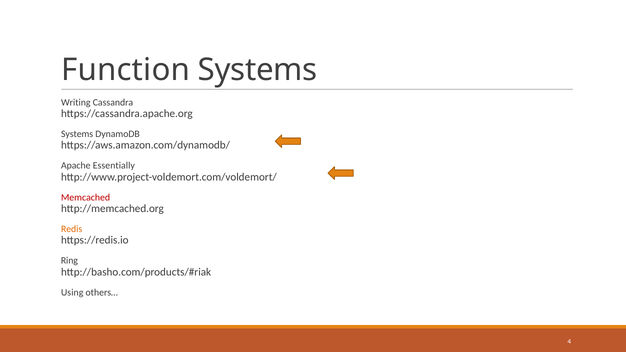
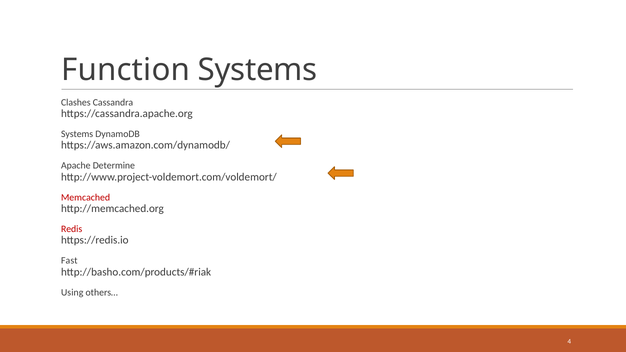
Writing: Writing -> Clashes (76, 102)
Essentially: Essentially -> Determine (114, 166)
Redis colour: orange -> red (72, 229)
Ring: Ring -> Fast (69, 261)
